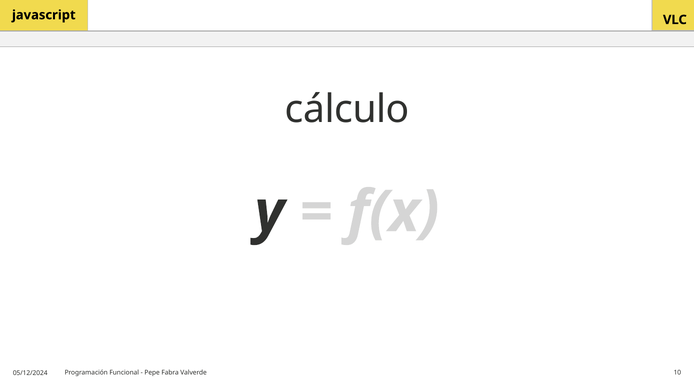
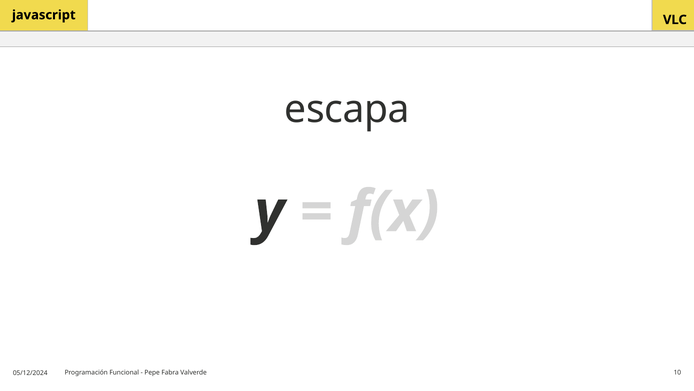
cálculo: cálculo -> escapa (347, 109)
